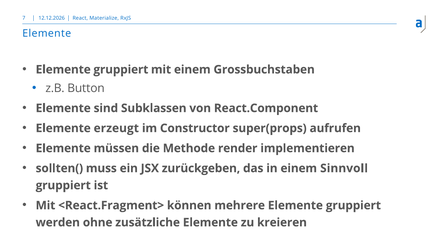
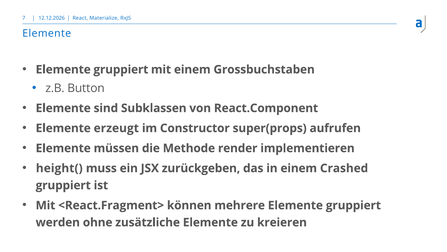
sollten(: sollten( -> height( (59, 168)
Sinnvoll: Sinnvoll -> Crashed (344, 168)
